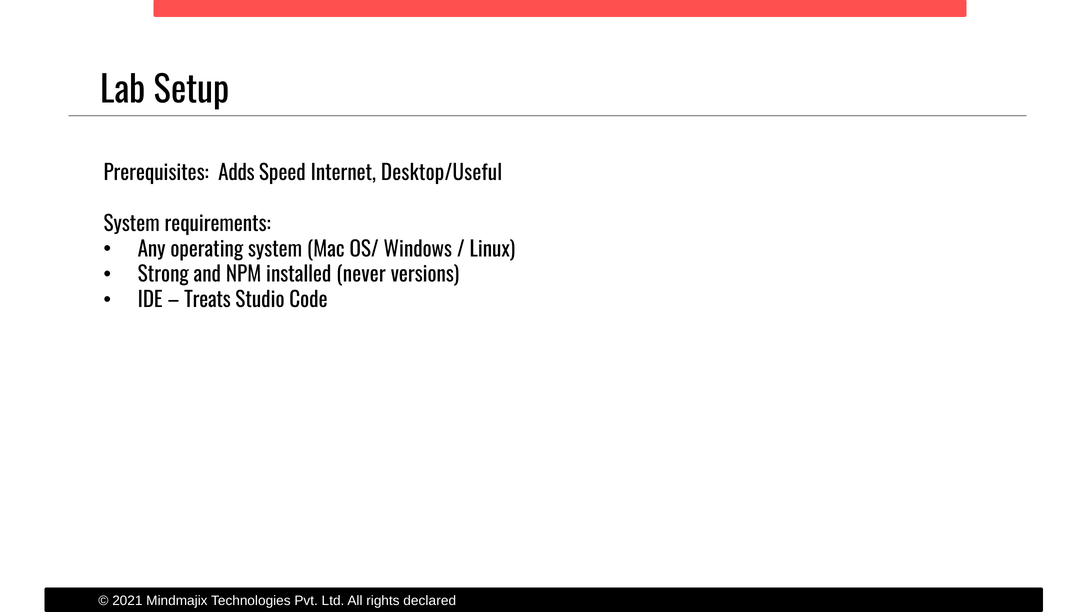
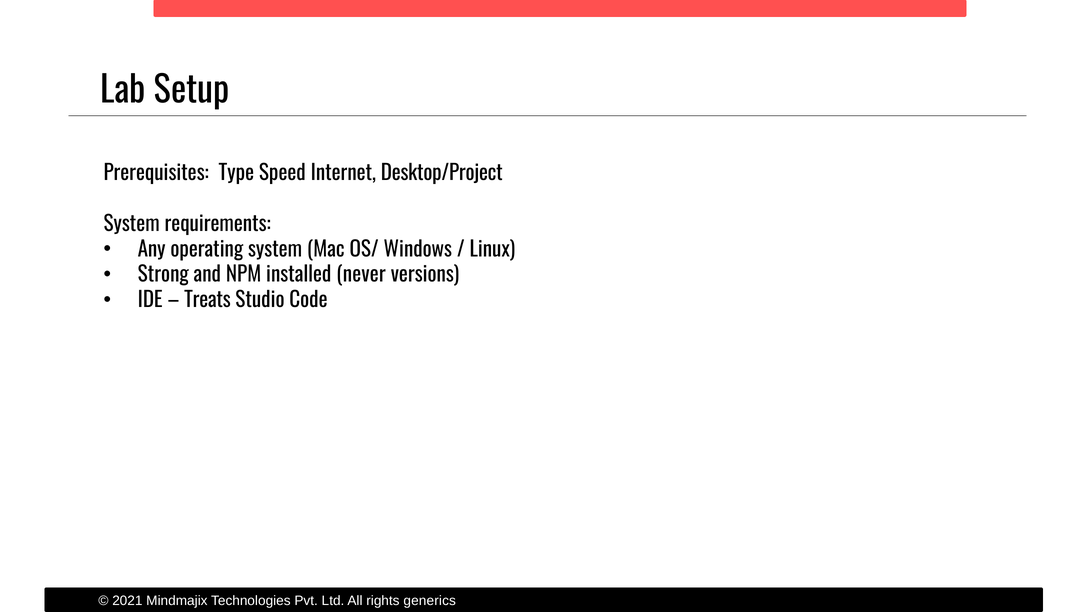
Adds: Adds -> Type (236, 174)
Desktop/Useful: Desktop/Useful -> Desktop/Project (442, 174)
declared: declared -> generics (430, 601)
